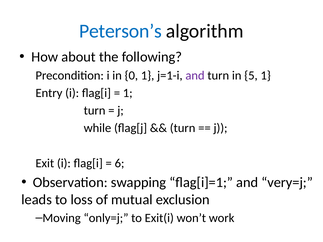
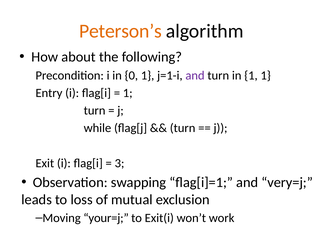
Peterson’s colour: blue -> orange (120, 31)
in 5: 5 -> 1 (251, 76)
6: 6 -> 3 (120, 163)
only=j: only=j -> your=j (106, 218)
